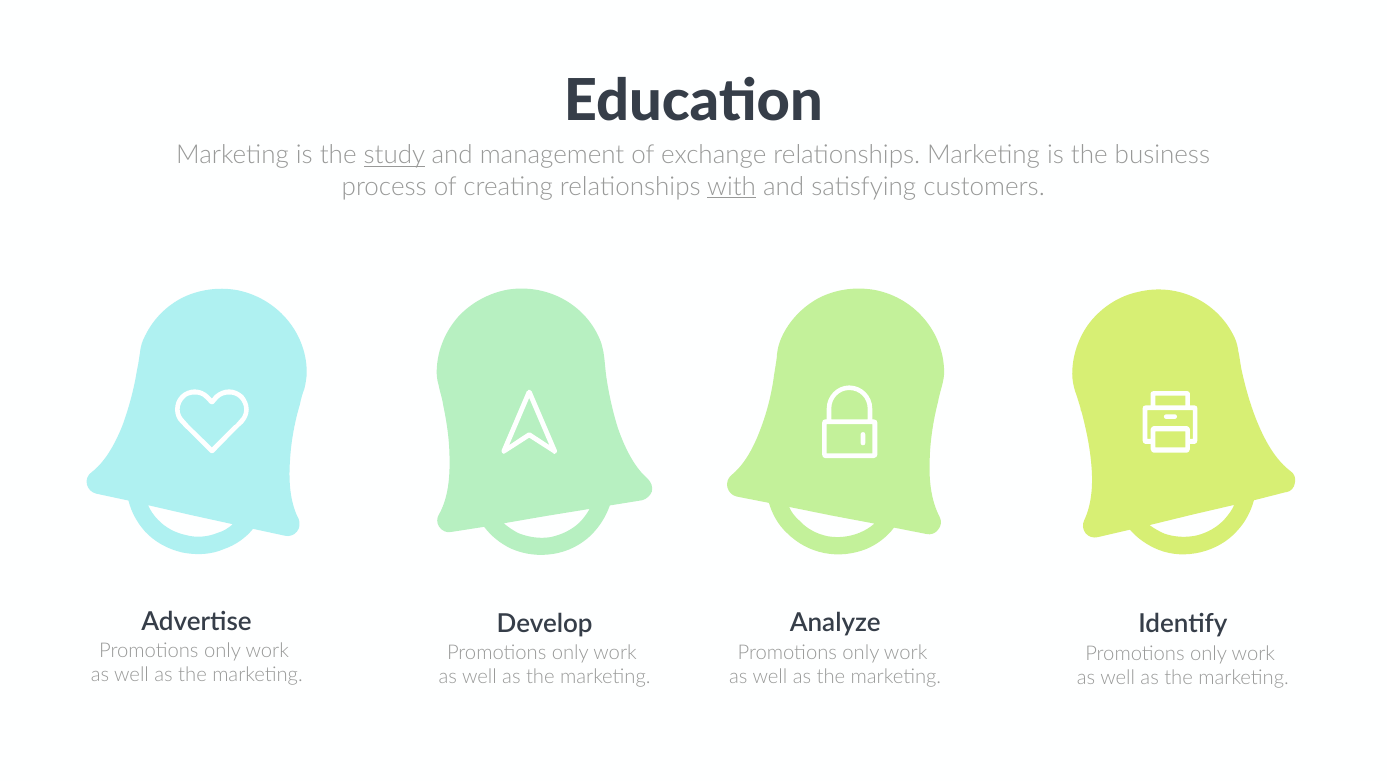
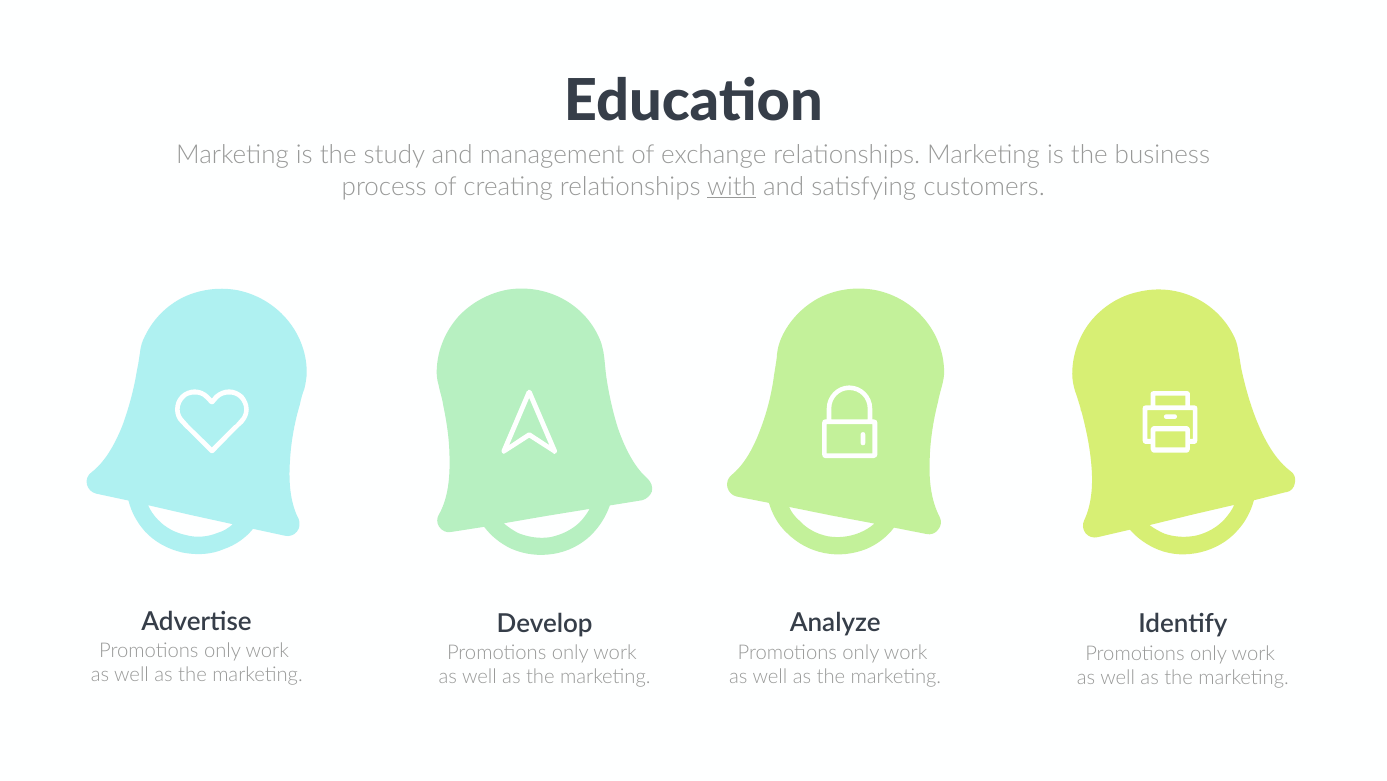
study underline: present -> none (394, 155)
